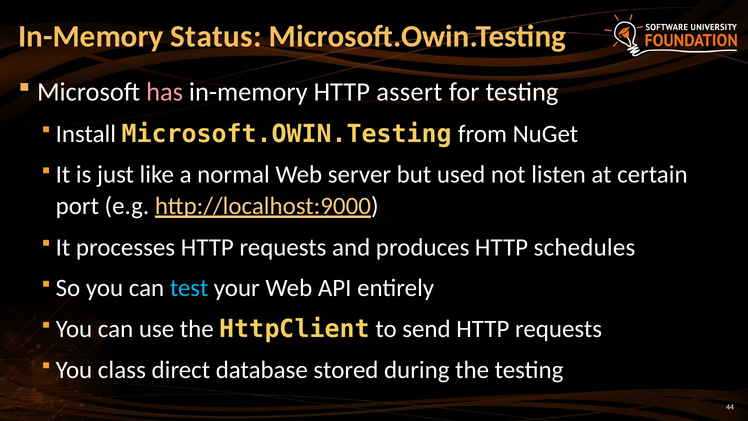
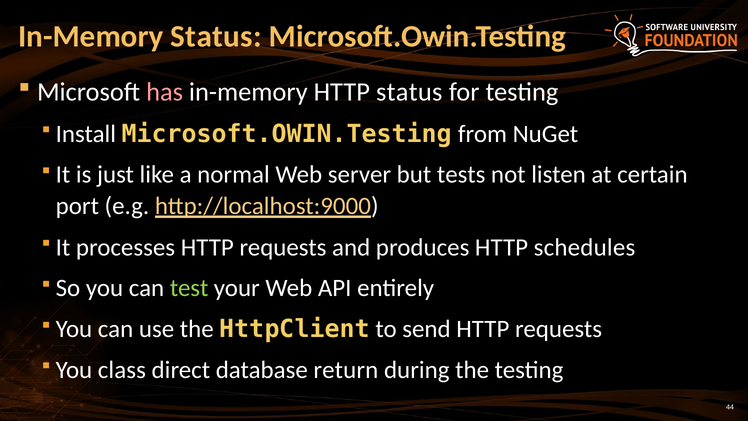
HTTP assert: assert -> status (409, 92)
used: used -> tests (461, 175)
test colour: light blue -> light green (189, 288)
stored: stored -> return (346, 370)
